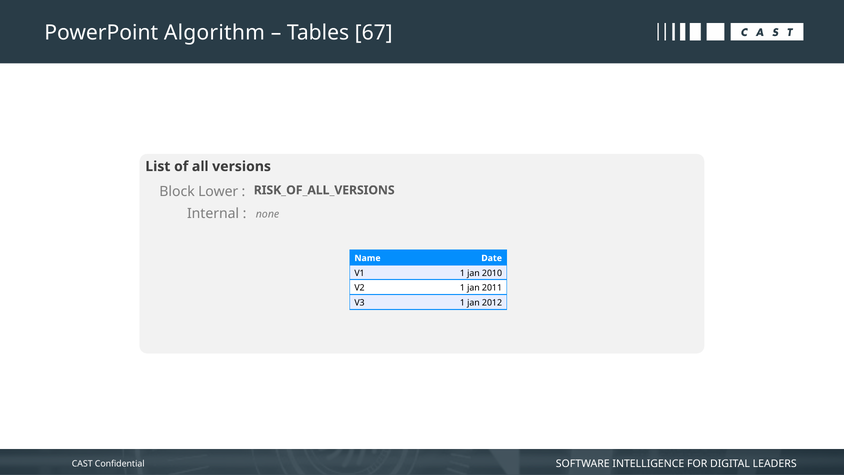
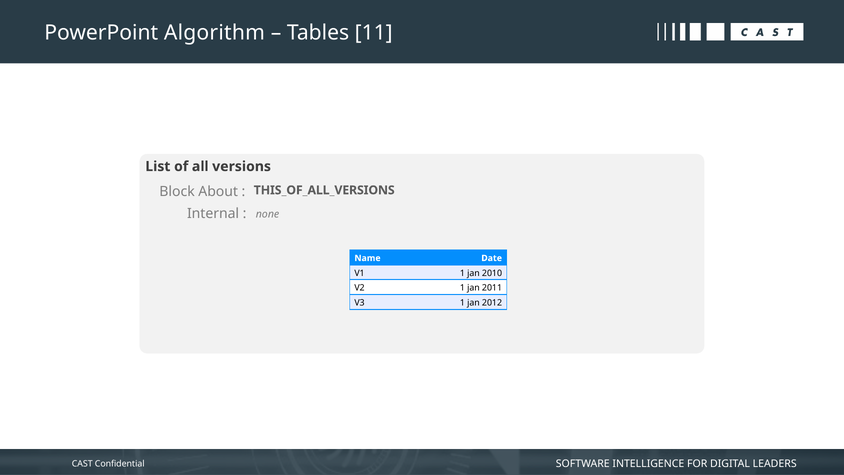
67: 67 -> 11 (374, 33)
Lower: Lower -> About (218, 191)
RISK_OF_ALL_VERSIONS: RISK_OF_ALL_VERSIONS -> THIS_OF_ALL_VERSIONS (324, 190)
